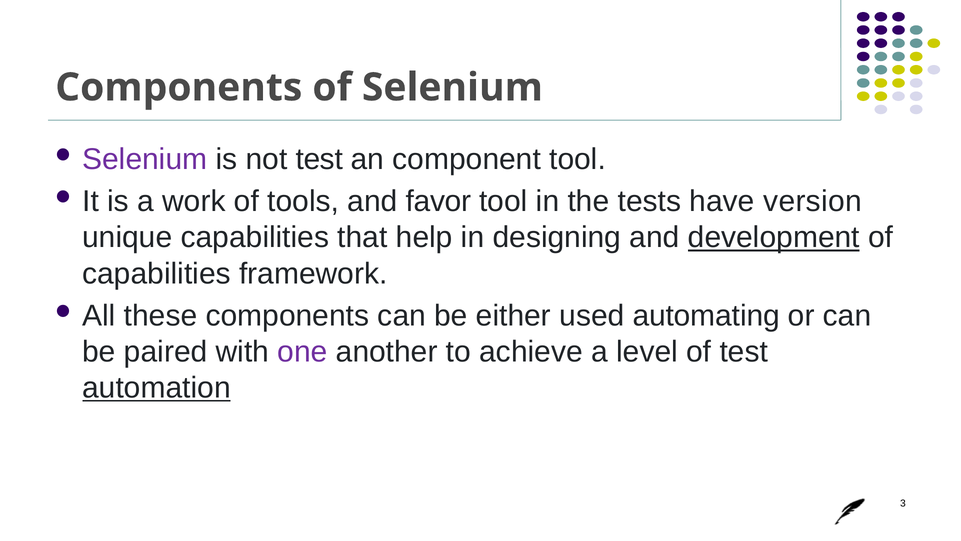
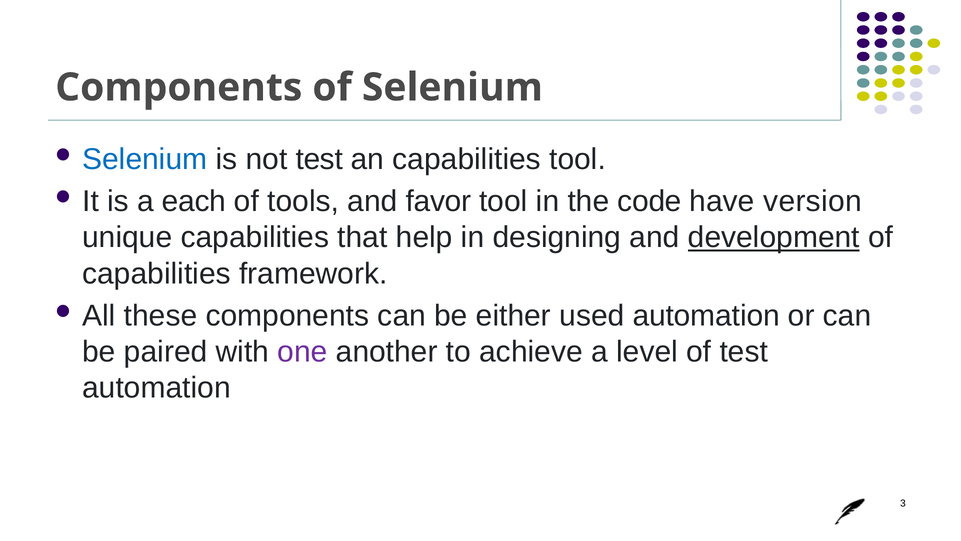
Selenium colour: purple -> blue (145, 159)
an component: component -> capabilities (467, 159)
work: work -> each (194, 201)
tests: tests -> code (650, 201)
used automating: automating -> automation (706, 315)
automation underline: present -> none (157, 387)
